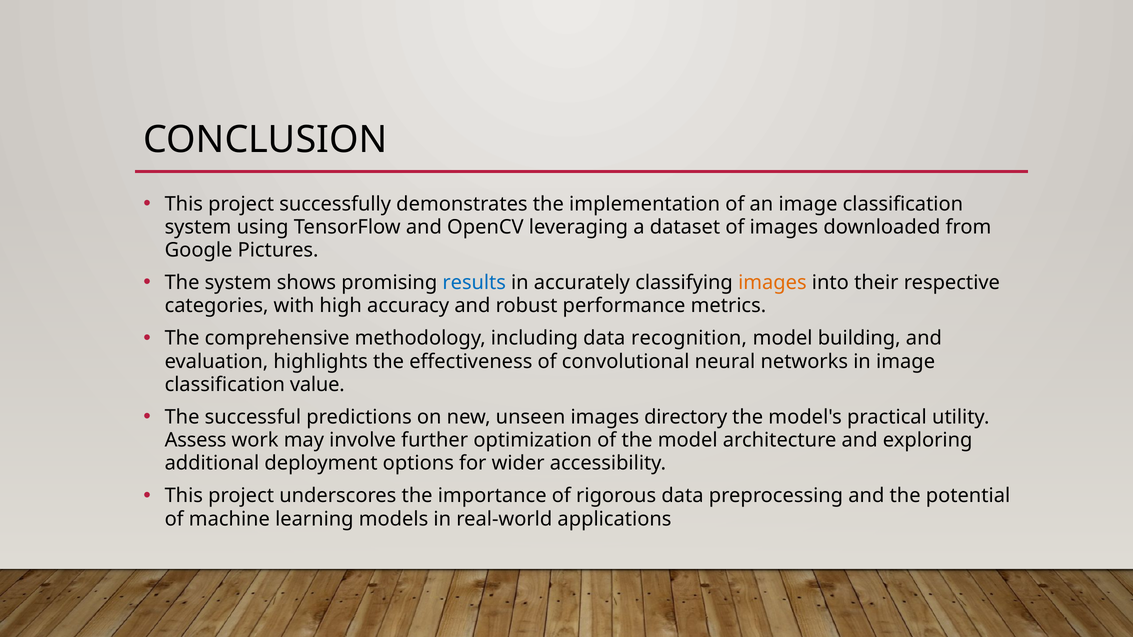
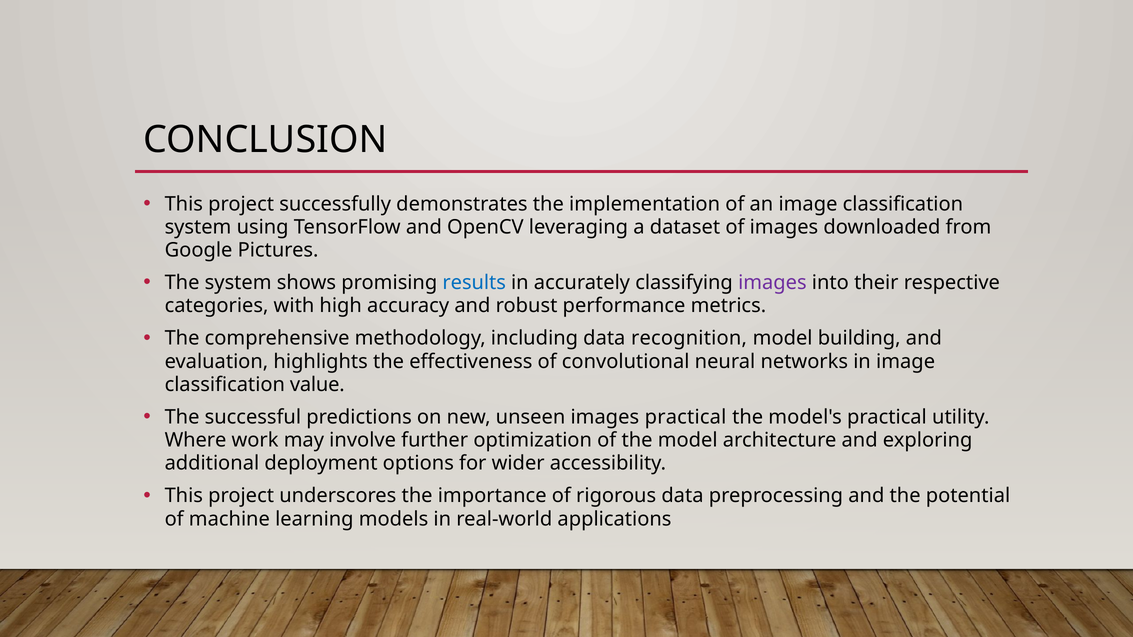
images colour: orange -> purple (772, 283)
images directory: directory -> practical (686, 417)
Assess: Assess -> Where (196, 440)
